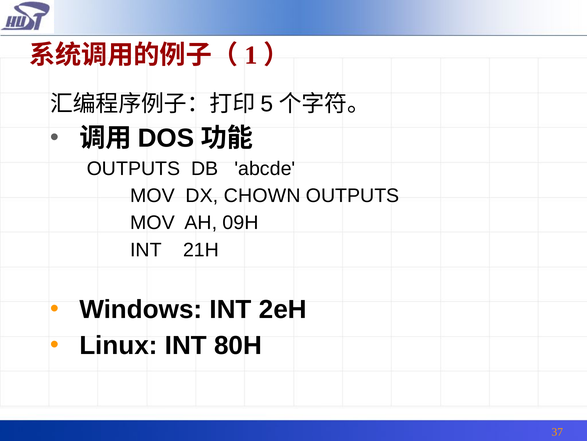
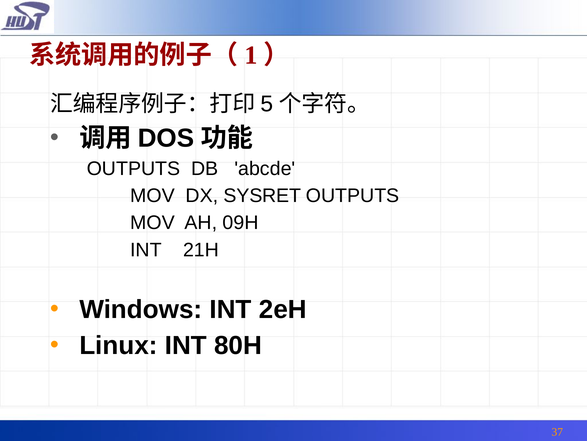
CHOWN: CHOWN -> SYSRET (262, 195)
